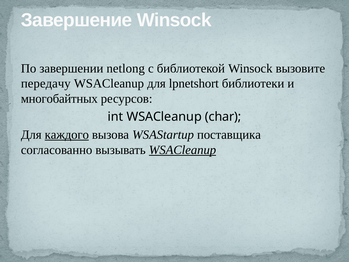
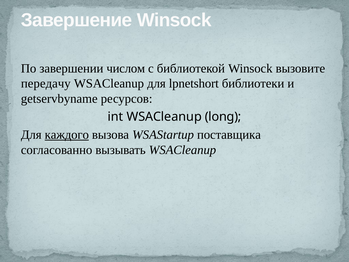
netlong: netlong -> числом (126, 68)
многобайтных: многобайтных -> getservbyname (59, 99)
char: char -> long (223, 117)
WSACleanup underline: present -> none (183, 150)
